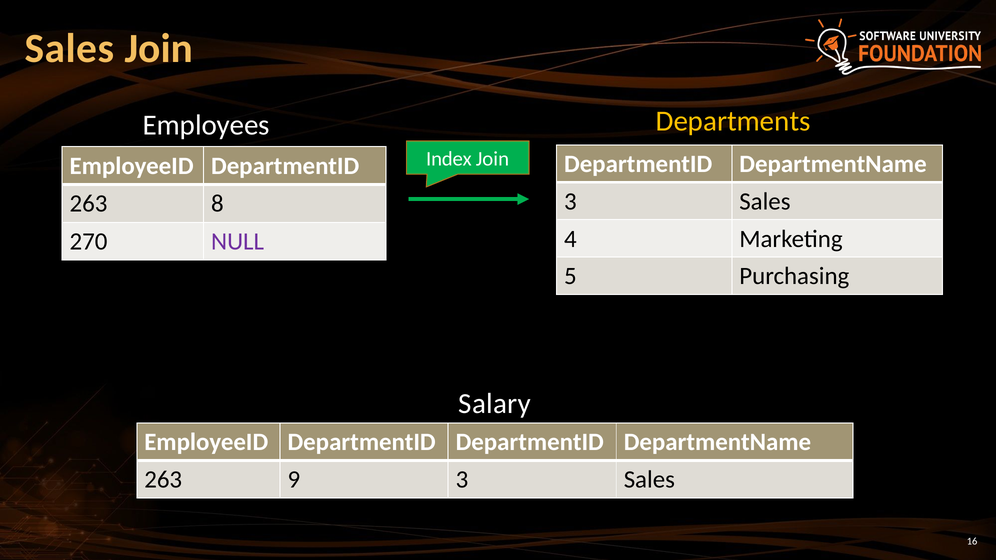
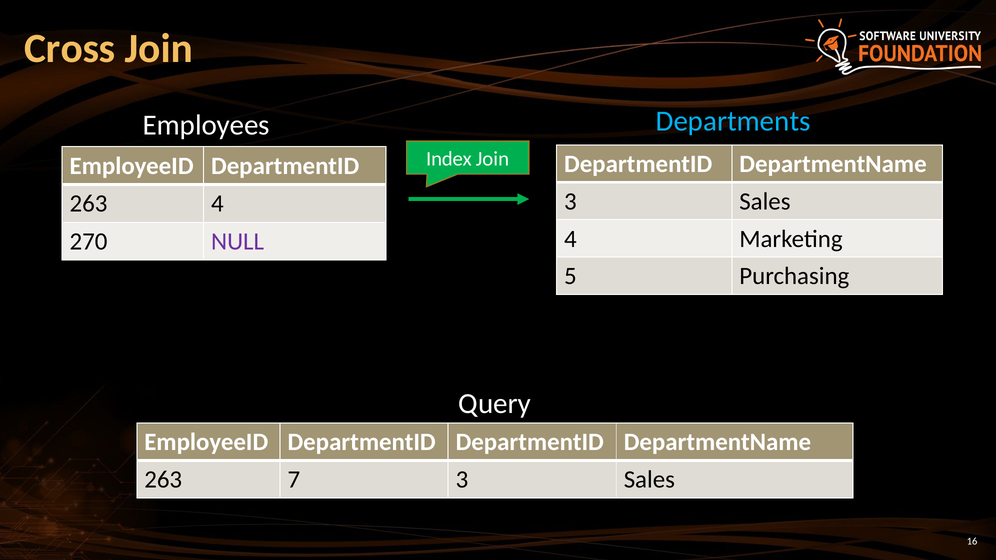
Sales: Sales -> Cross (70, 48)
Departments colour: yellow -> light blue (733, 121)
263 8: 8 -> 4 (217, 204)
Salary: Salary -> Query (495, 404)
9: 9 -> 7 (294, 480)
